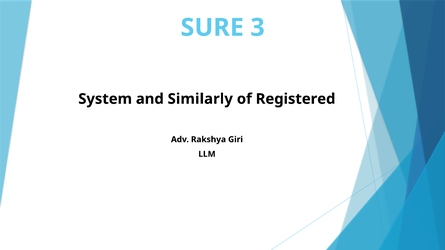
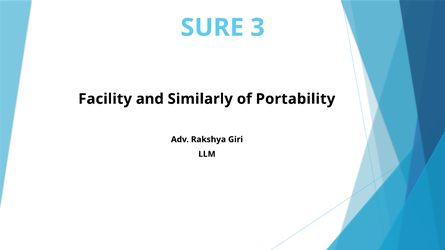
System: System -> Facility (105, 99)
Registered: Registered -> Portability (295, 99)
